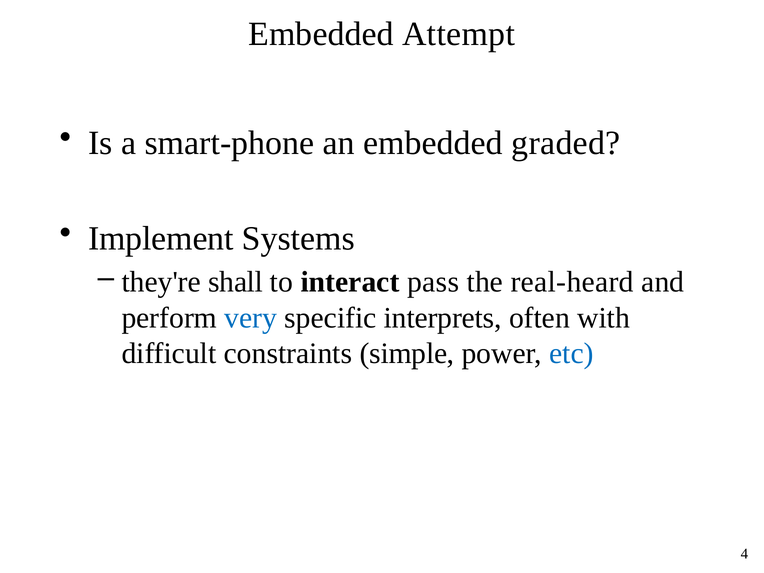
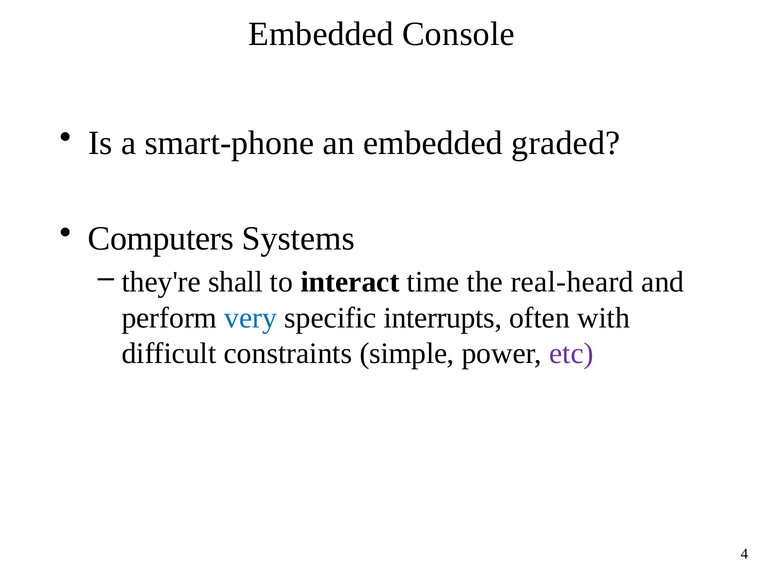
Attempt: Attempt -> Console (459, 34)
Implement: Implement -> Computers (161, 238)
pass: pass -> time (433, 282)
interprets: interprets -> interrupts (443, 318)
etc colour: blue -> purple (571, 354)
